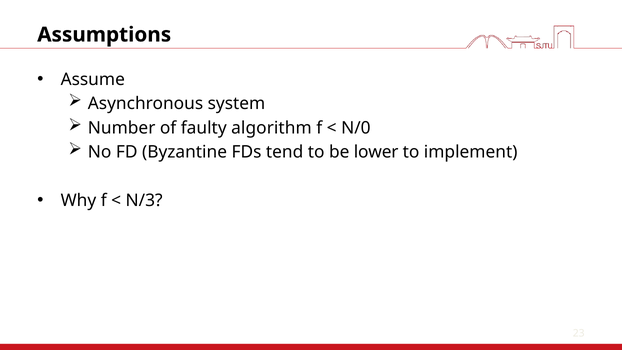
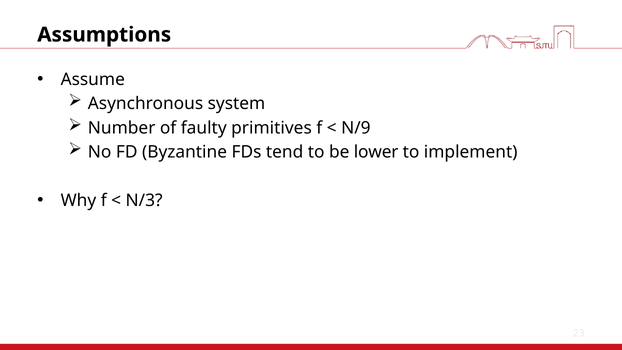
algorithm: algorithm -> primitives (271, 128)
N/0: N/0 -> N/9 (356, 128)
